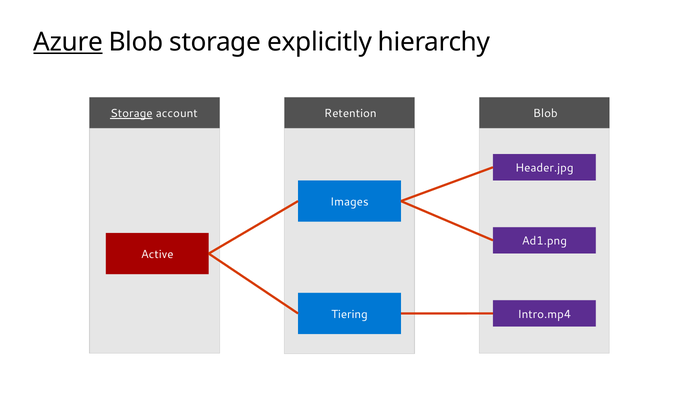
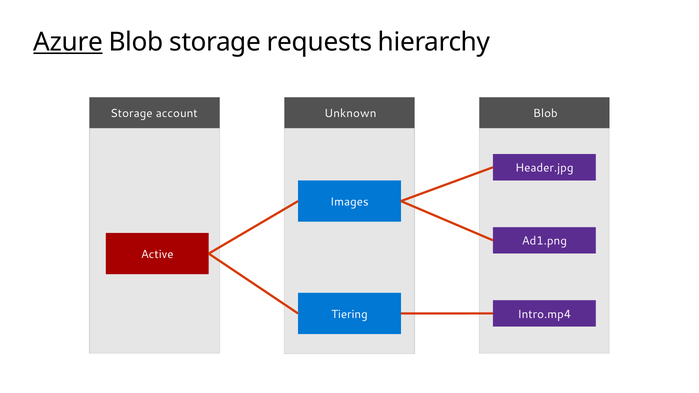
explicitly: explicitly -> requests (320, 42)
Storage underline: present -> none (131, 114)
Retention: Retention -> Unknown (350, 114)
